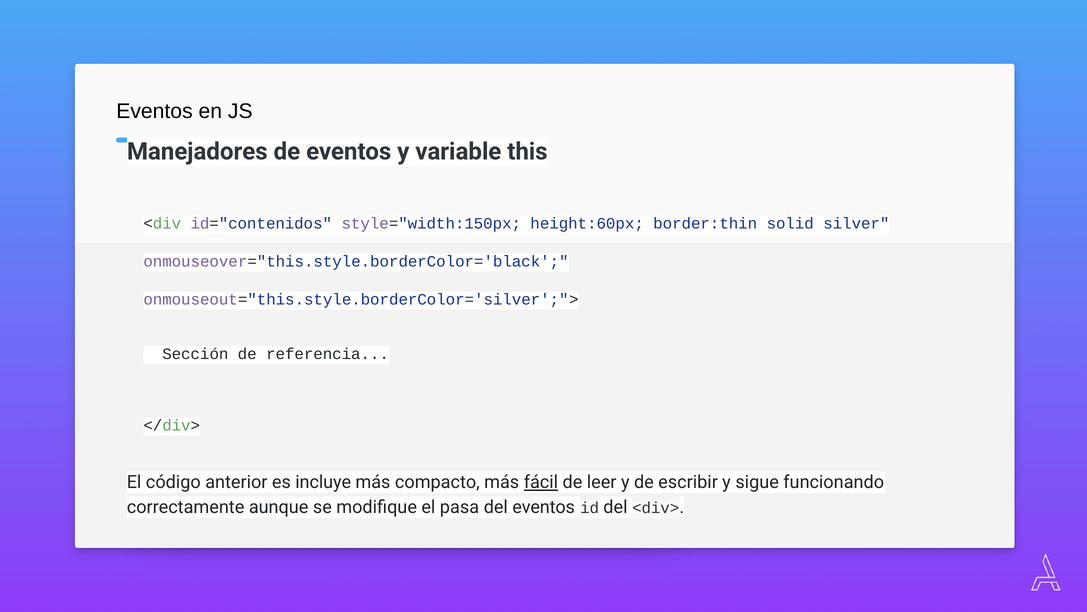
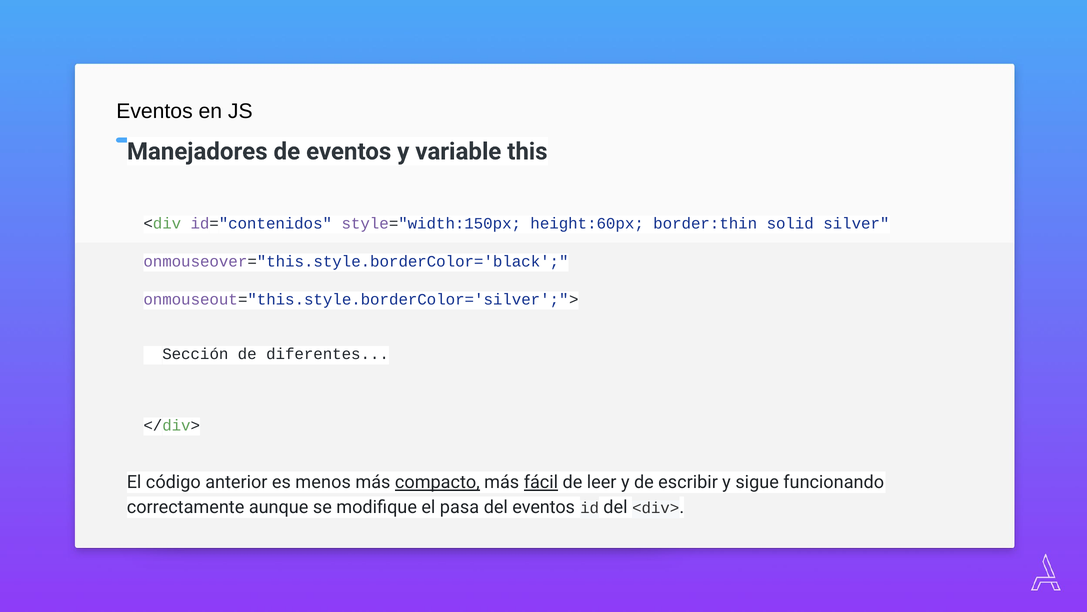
referencia: referencia -> diferentes (328, 354)
incluye: incluye -> menos (323, 482)
compacto underline: none -> present (437, 482)
